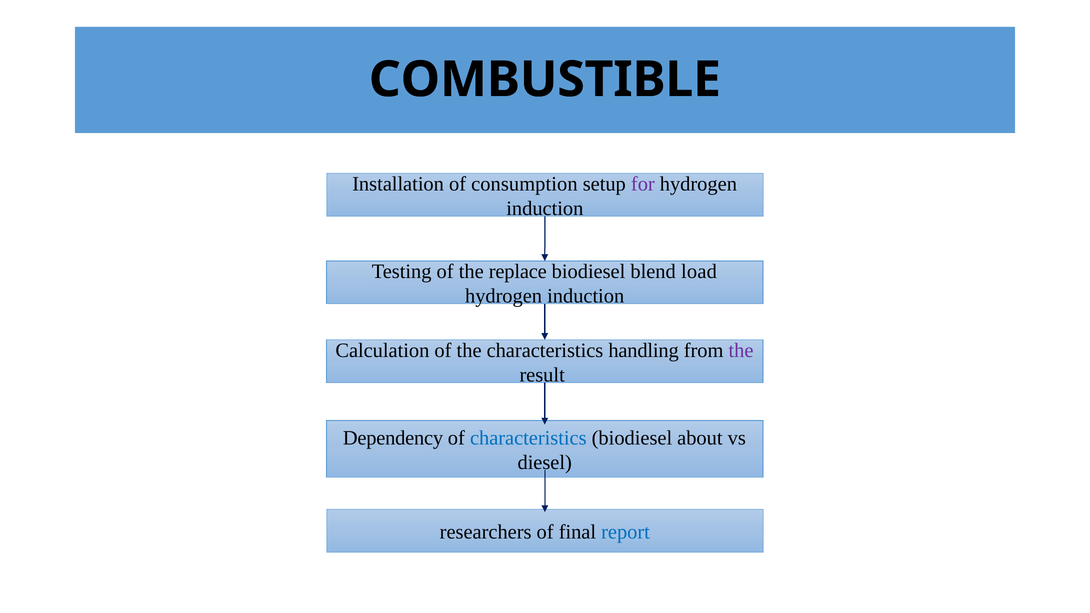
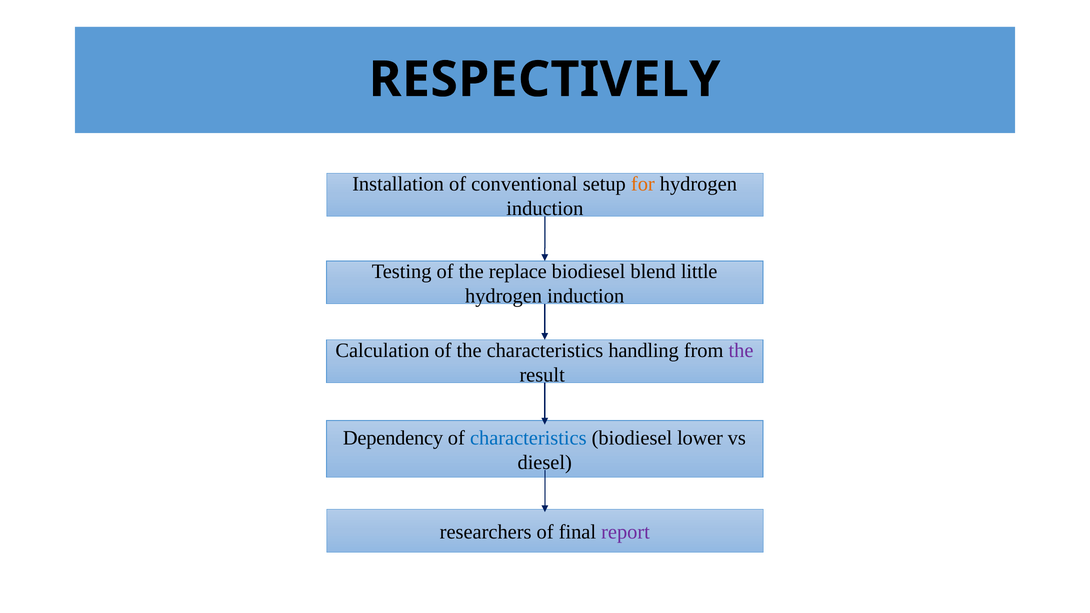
COMBUSTIBLE: COMBUSTIBLE -> RESPECTIVELY (545, 80)
consumption: consumption -> conventional (524, 184)
for colour: purple -> orange (643, 184)
load: load -> little (699, 272)
about: about -> lower (700, 438)
report colour: blue -> purple (626, 532)
